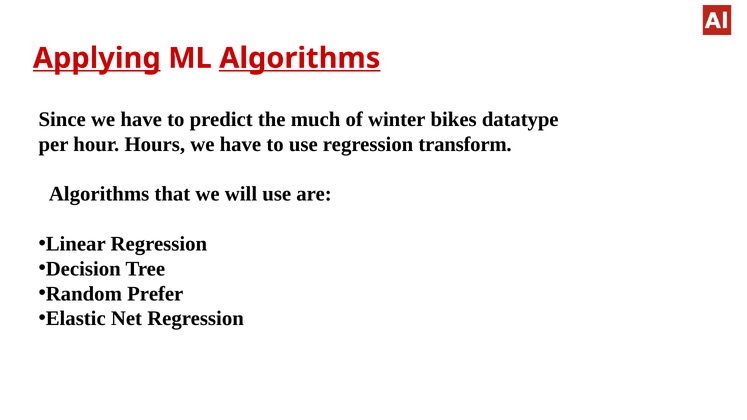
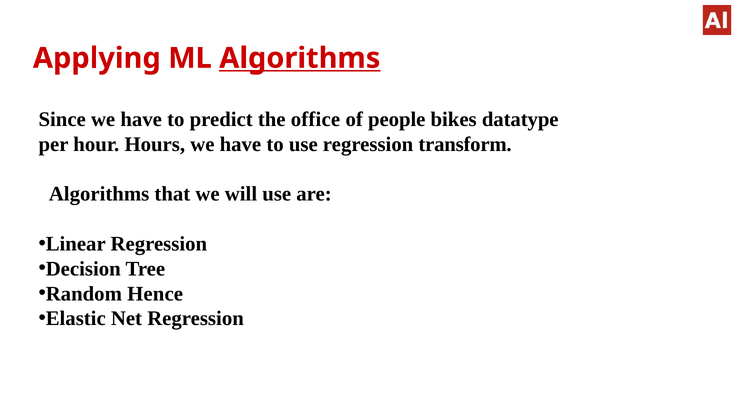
Applying underline: present -> none (97, 58)
much: much -> office (315, 119)
winter: winter -> people (397, 119)
Prefer: Prefer -> Hence (155, 294)
